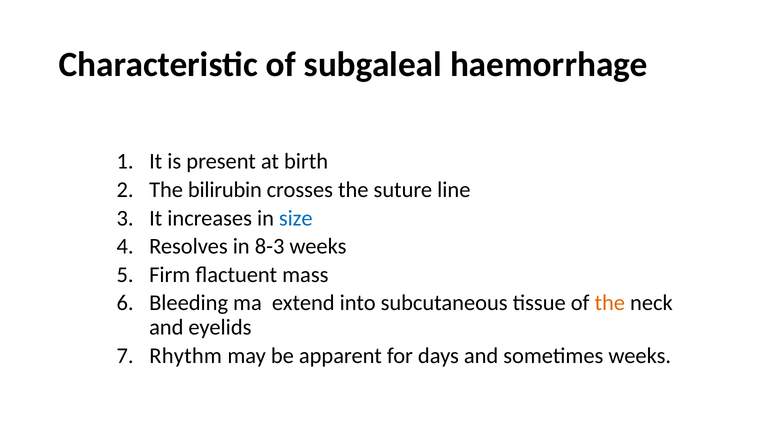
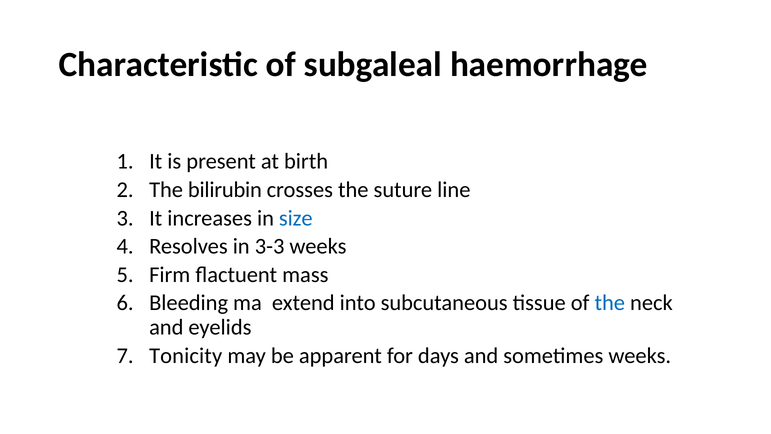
8-3: 8-3 -> 3-3 (270, 246)
the colour: orange -> blue (610, 303)
Rhythm: Rhythm -> Tonicity (186, 355)
